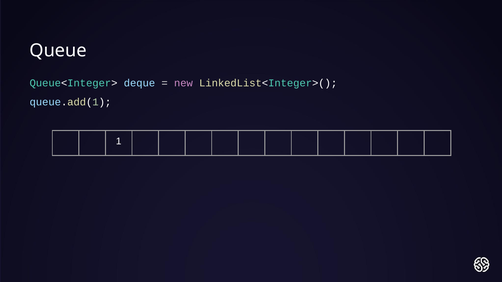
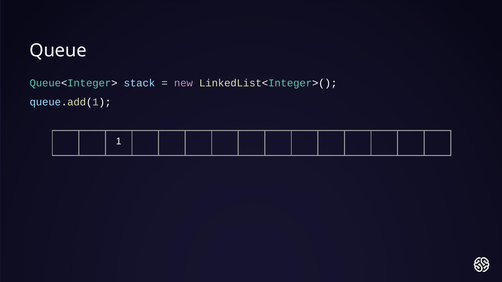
deque: deque -> stack (139, 83)
